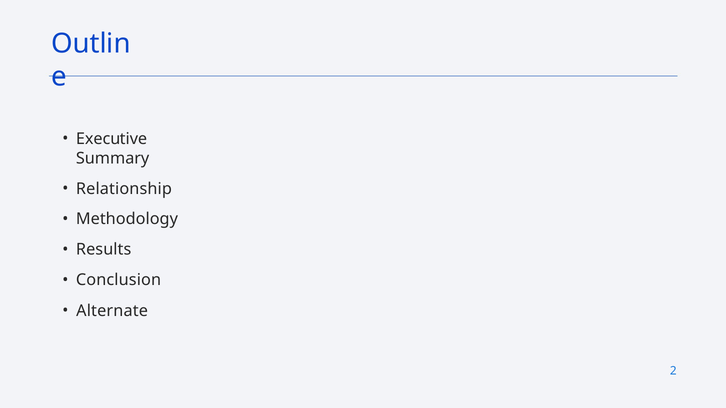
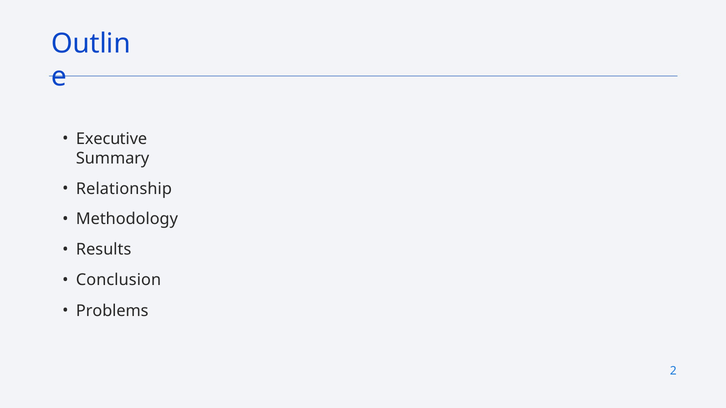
Alternate: Alternate -> Problems (112, 311)
